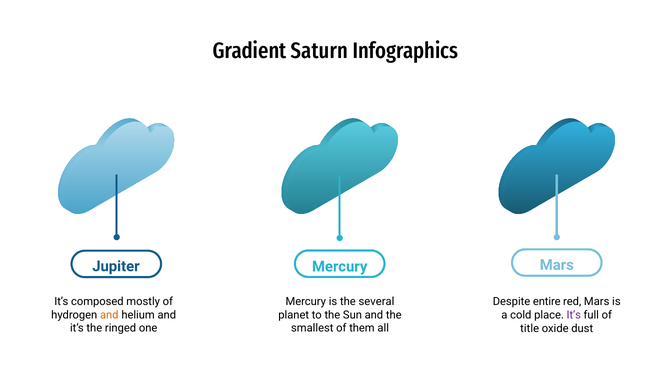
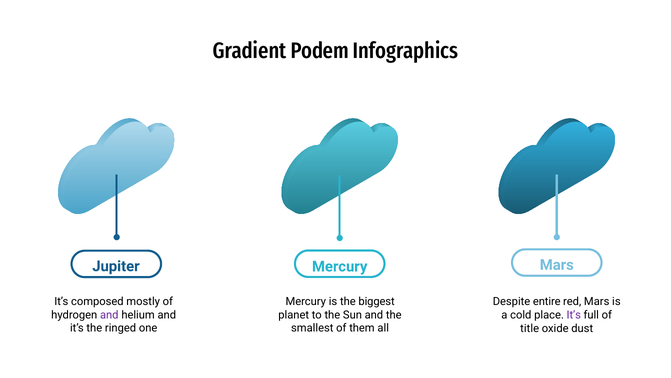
Saturn: Saturn -> Podem (320, 51)
several: several -> biggest (377, 301)
and colour: orange -> purple (109, 314)
